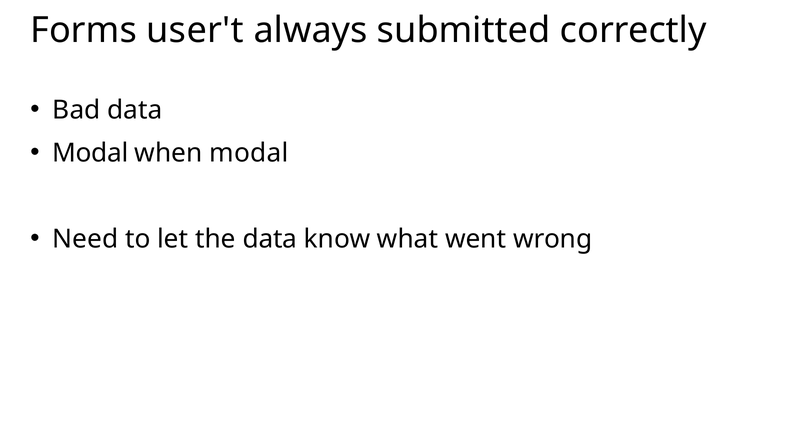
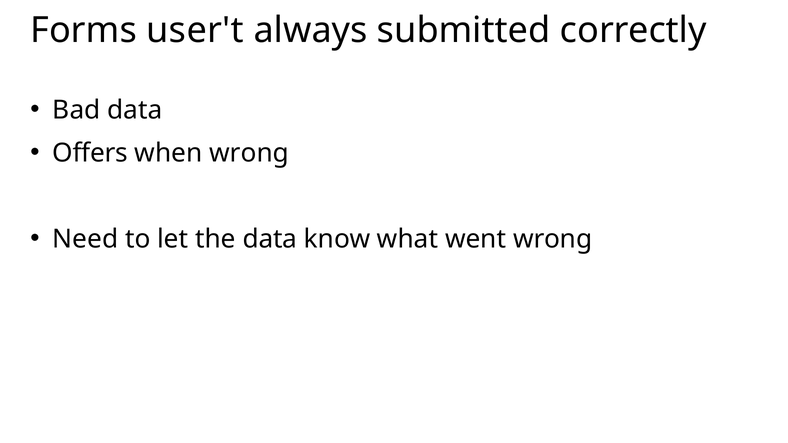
Modal: Modal -> Offers (90, 153)
when modal: modal -> wrong (249, 153)
